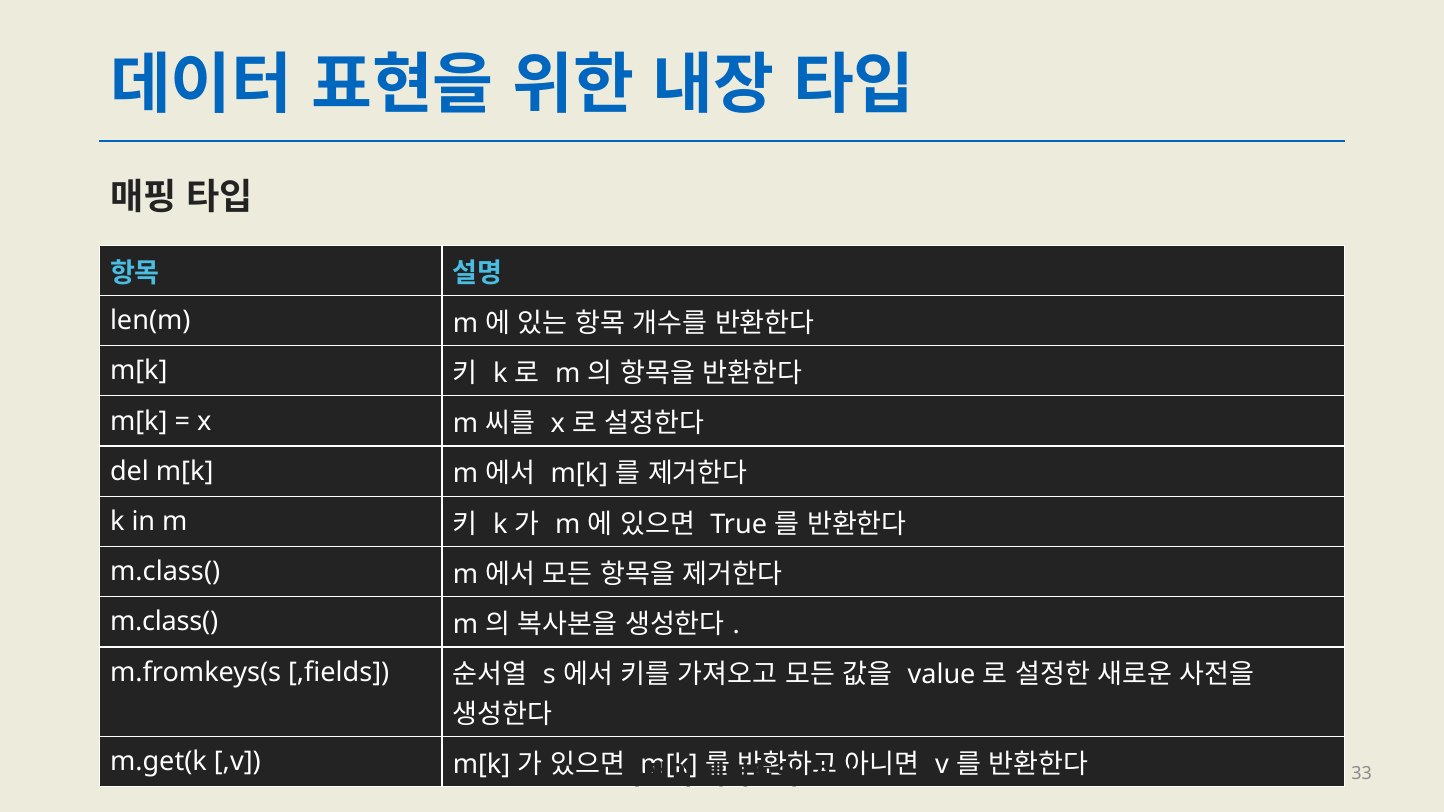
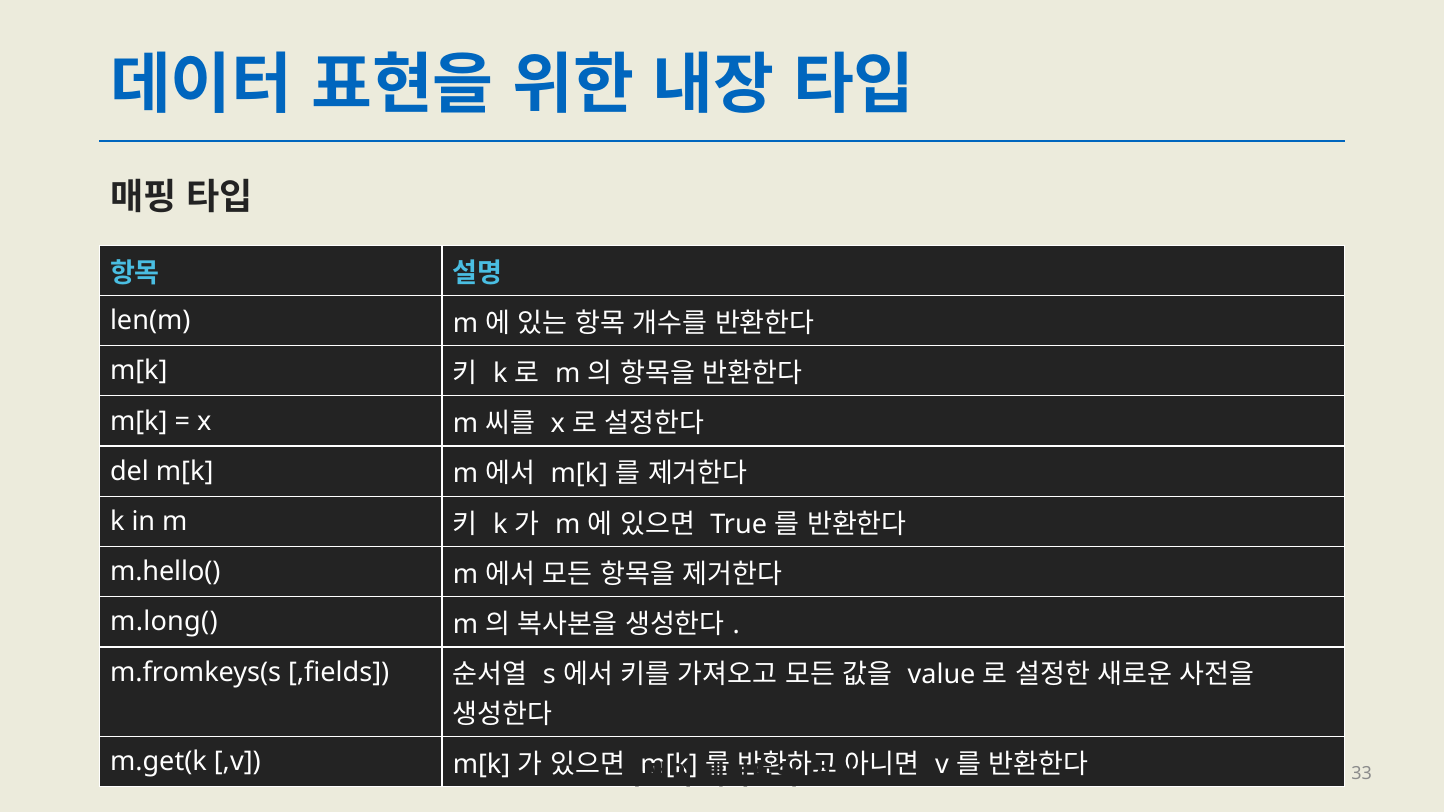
m.class(: m.class( -> m.hello( (165, 572)
m.class(: m.class( -> m.long( (164, 622)
